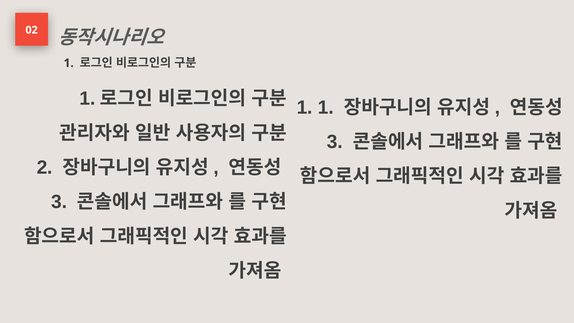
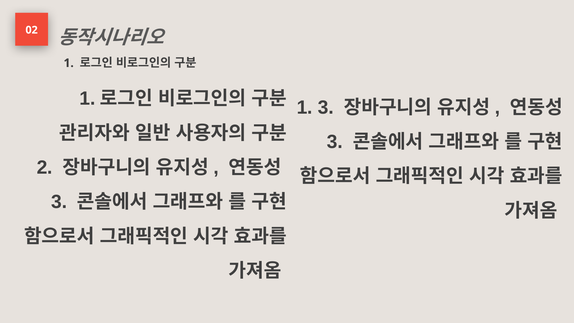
1 1: 1 -> 3 (326, 107)
